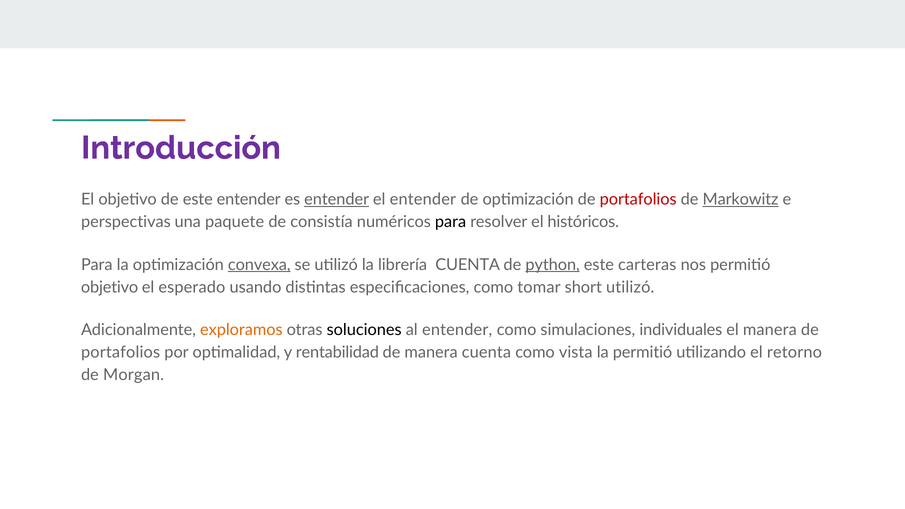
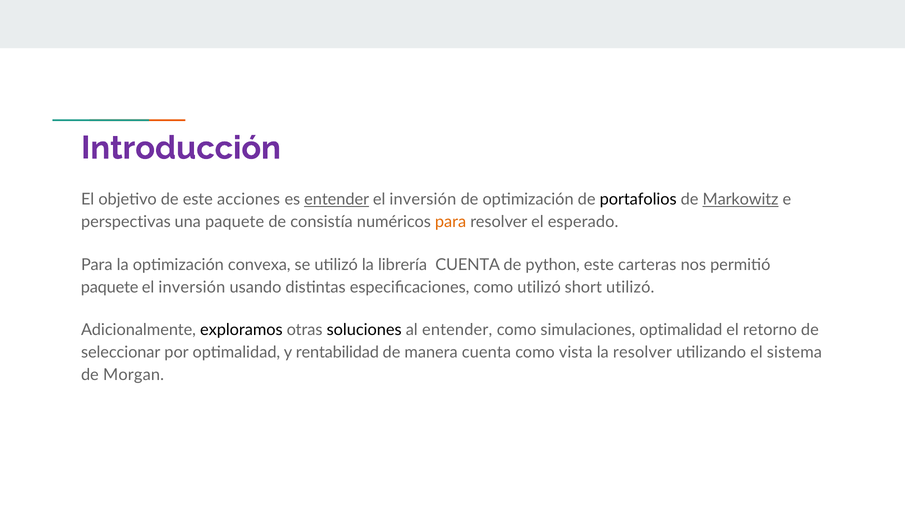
este entender: entender -> acciones (249, 200)
entender: entender -> inversión (423, 200)
portafolios colour: red -> black (638, 200)
para colour: black -> orange (451, 222)
históricos: históricos -> esperado (583, 222)
convexa underline: present -> none (259, 265)
python underline: present -> none (553, 265)
objetivo: objetivo -> paquete (110, 287)
esperado: esperado -> inversión (192, 287)
como tomar: tomar -> utilizó (539, 287)
exploramos colour: orange -> black (241, 330)
simulaciones individuales: individuales -> optimalidad (681, 330)
el manera: manera -> retorno (770, 330)
portafolios: portafolios -> seleccionar (121, 352)
la permitió: permitió -> resolver (642, 352)
retorno: retorno -> sistema (794, 352)
